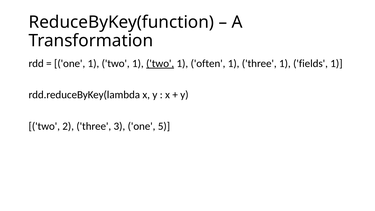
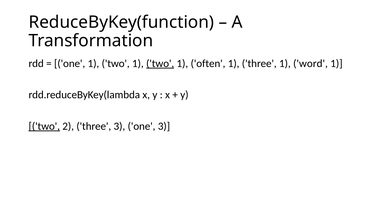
fields: fields -> word (310, 63)
two underline: none -> present (44, 126)
one 5: 5 -> 3 (164, 126)
